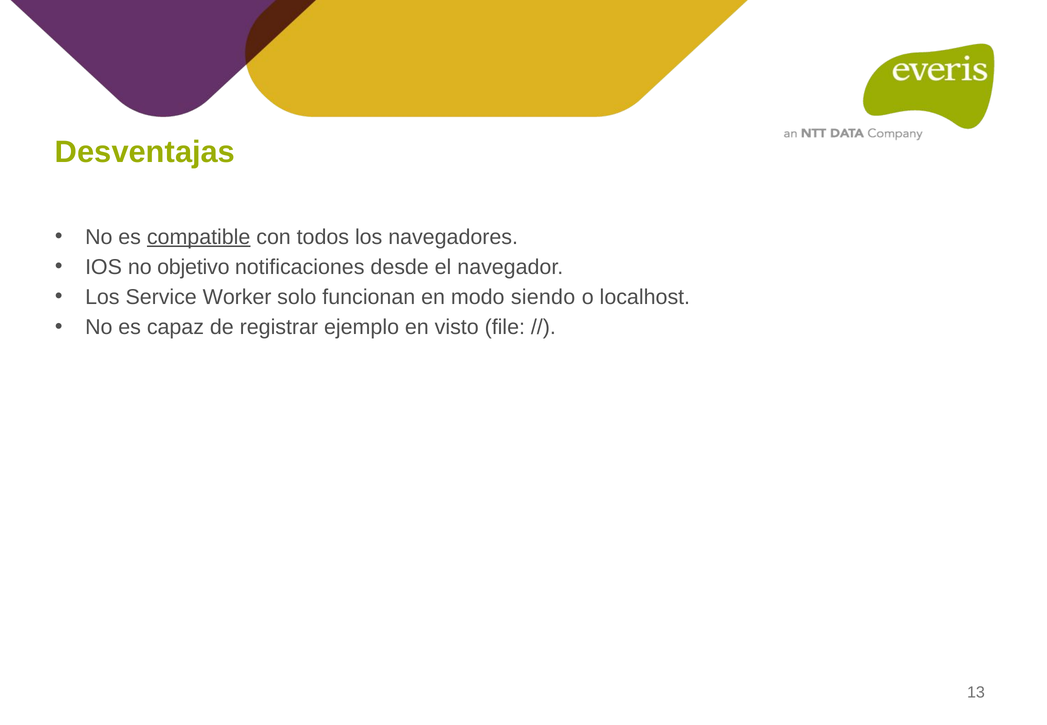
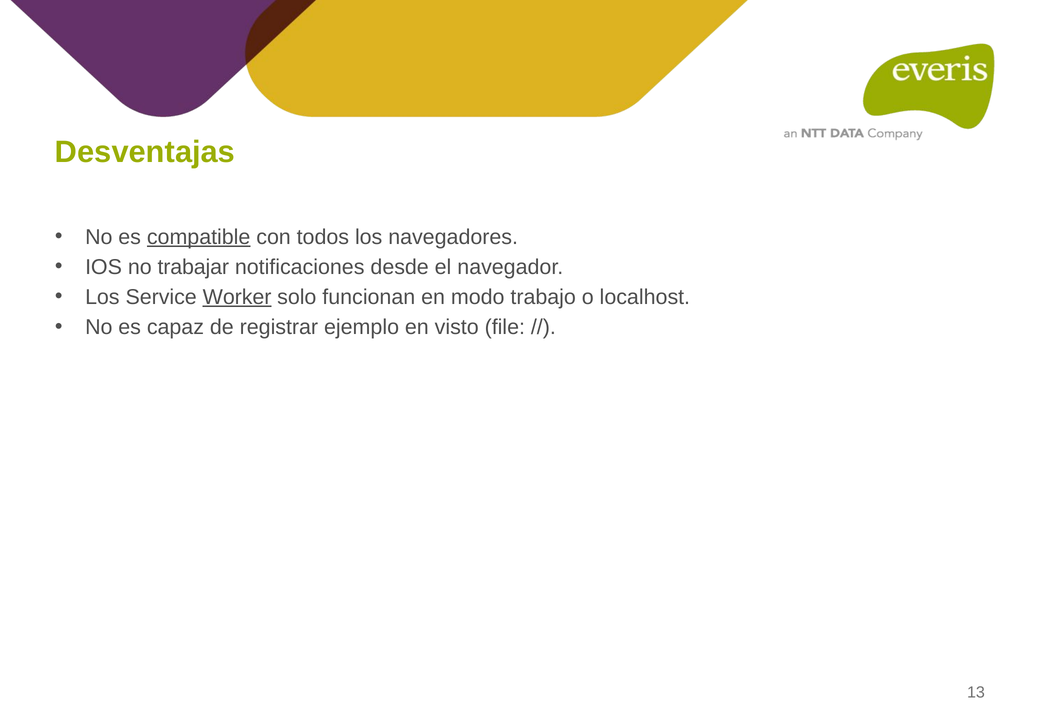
objetivo: objetivo -> trabajar (193, 267)
Worker underline: none -> present (237, 297)
siendo: siendo -> trabajo (543, 297)
